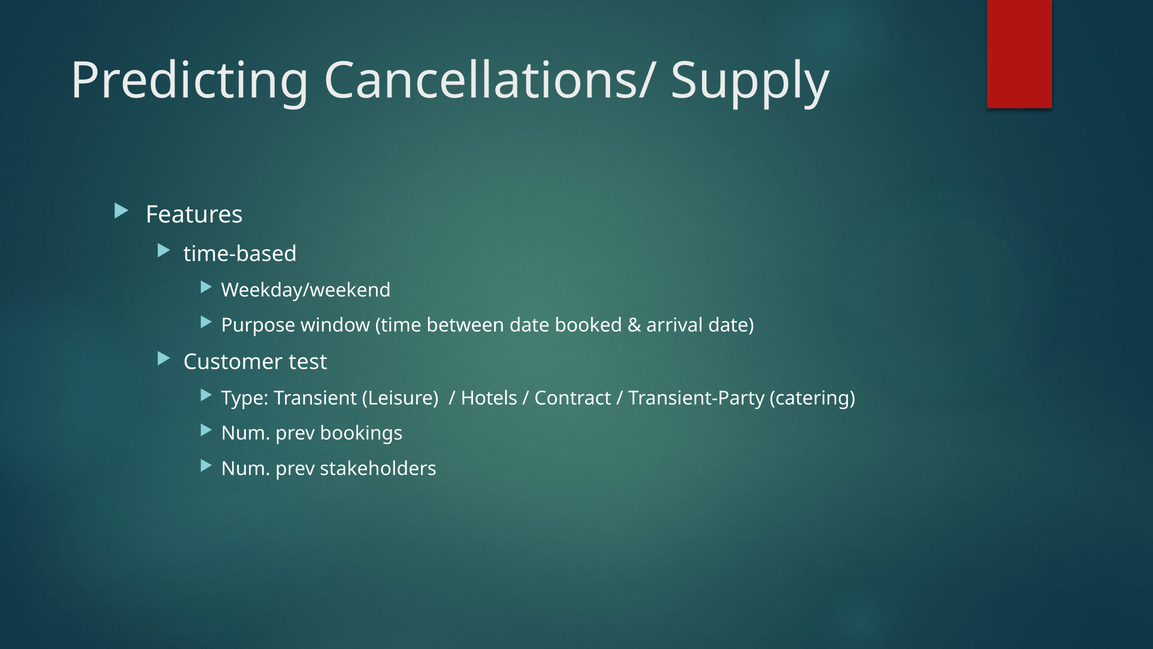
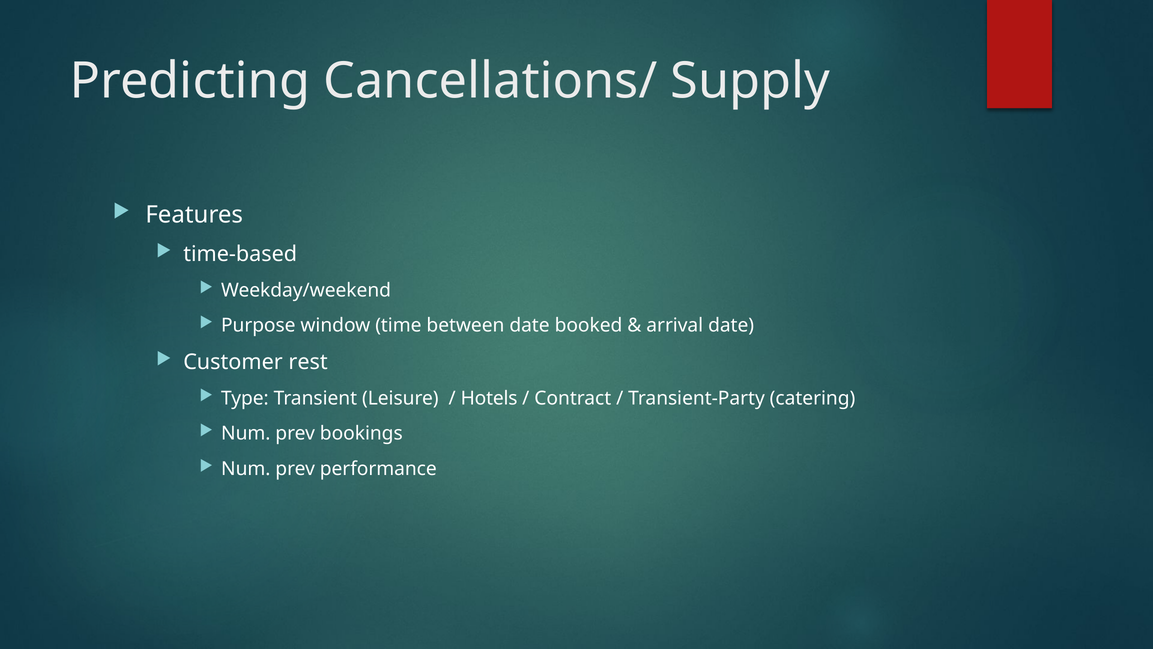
test: test -> rest (308, 362)
stakeholders: stakeholders -> performance (378, 468)
